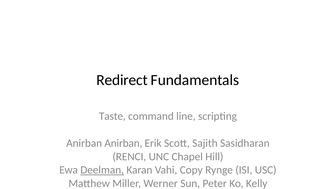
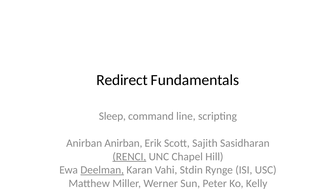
Taste: Taste -> Sleep (112, 116)
RENCI underline: none -> present (129, 157)
Copy: Copy -> Stdin (191, 170)
